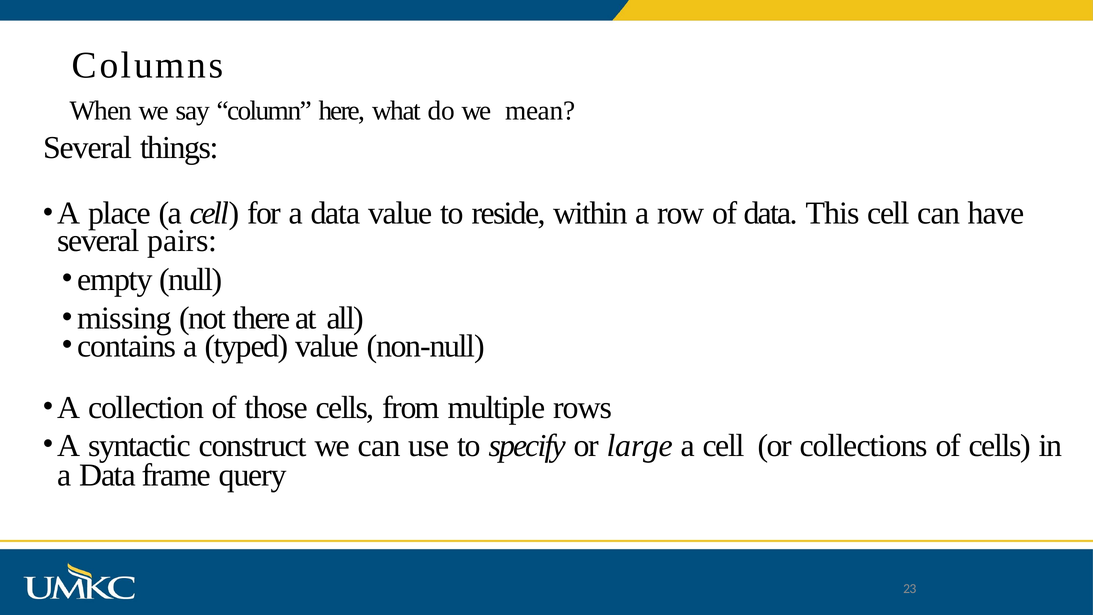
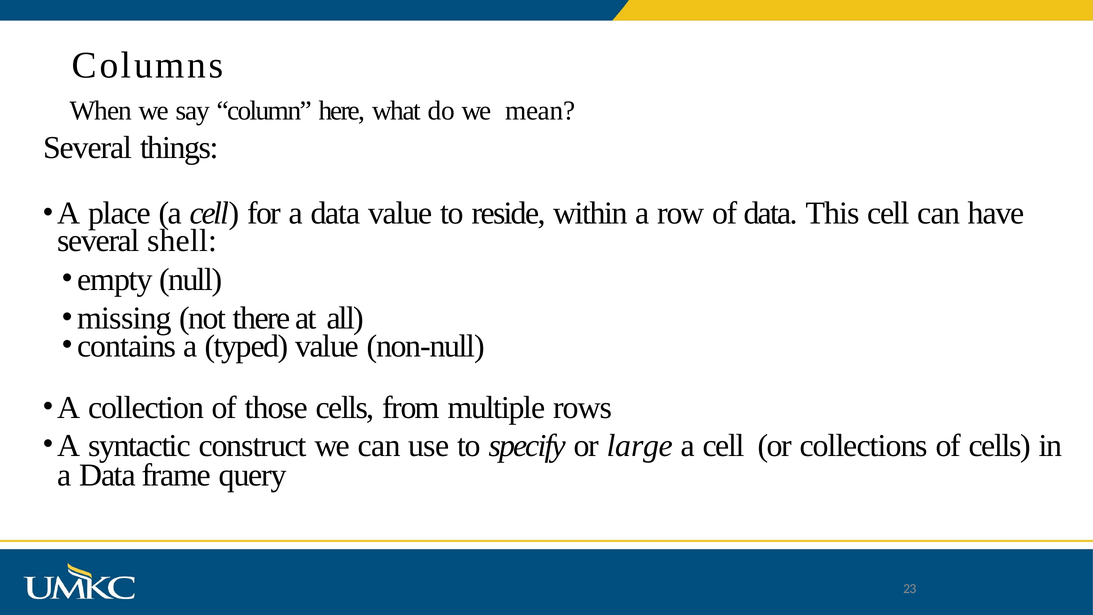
pairs: pairs -> shell (182, 240)
